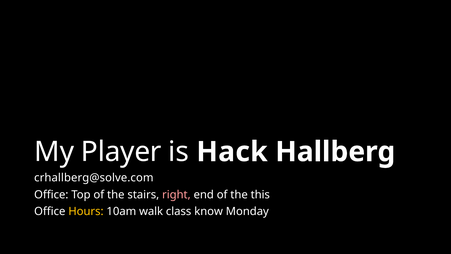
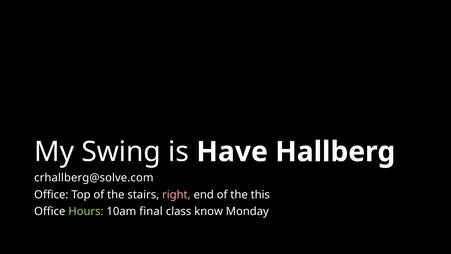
Player: Player -> Swing (121, 152)
Hack: Hack -> Have (232, 152)
Hours colour: yellow -> light green (86, 211)
walk: walk -> final (151, 211)
